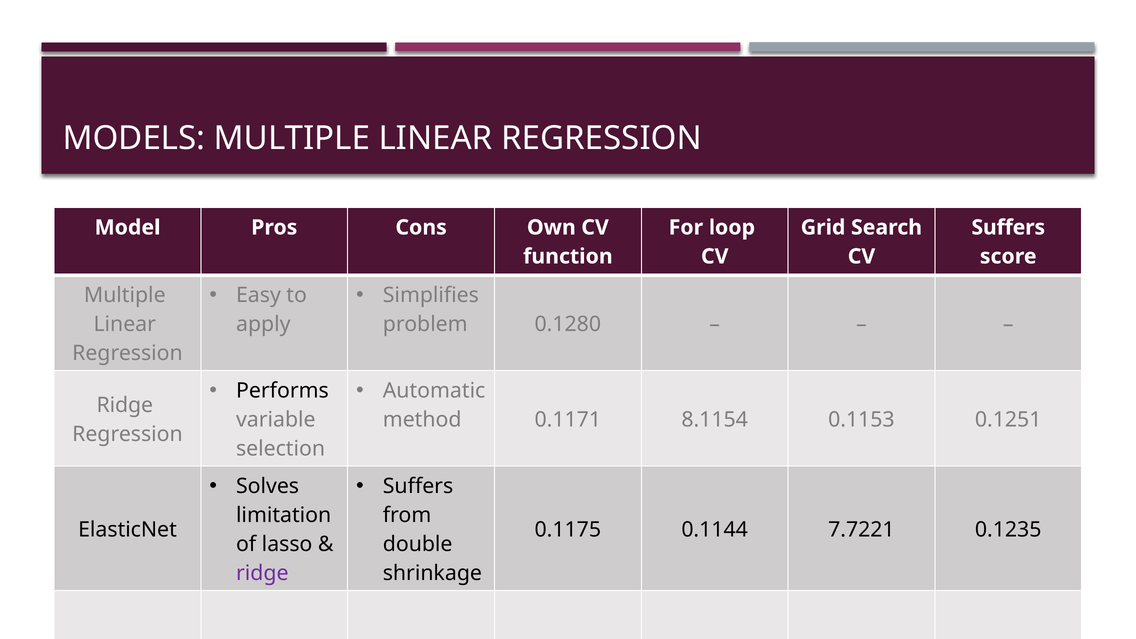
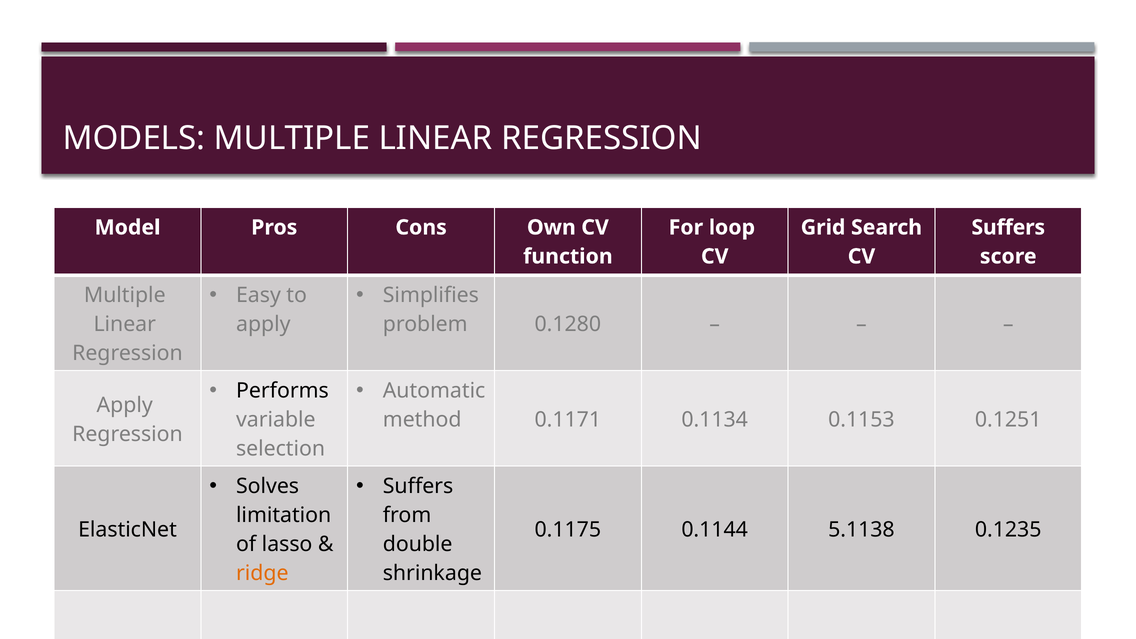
Ridge: Ridge -> Apply (125, 405)
8.1154: 8.1154 -> 0.1134 (715, 420)
7.7221: 7.7221 -> 5.1138 (861, 530)
ridge colour: purple -> orange (262, 573)
